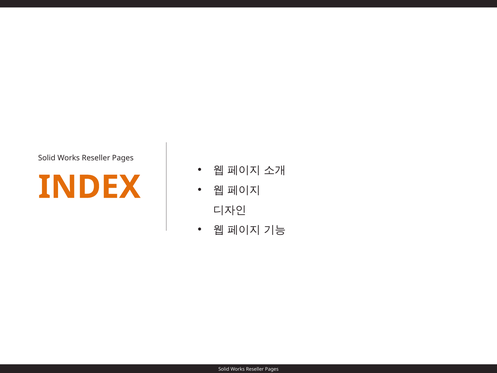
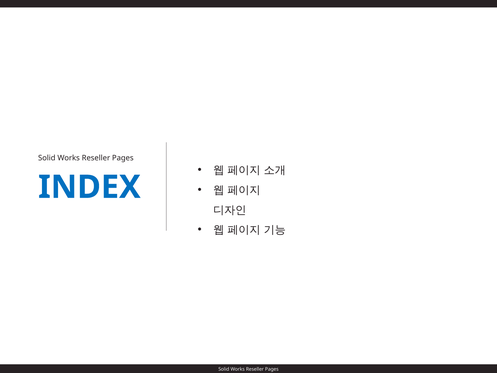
INDEX colour: orange -> blue (89, 187)
